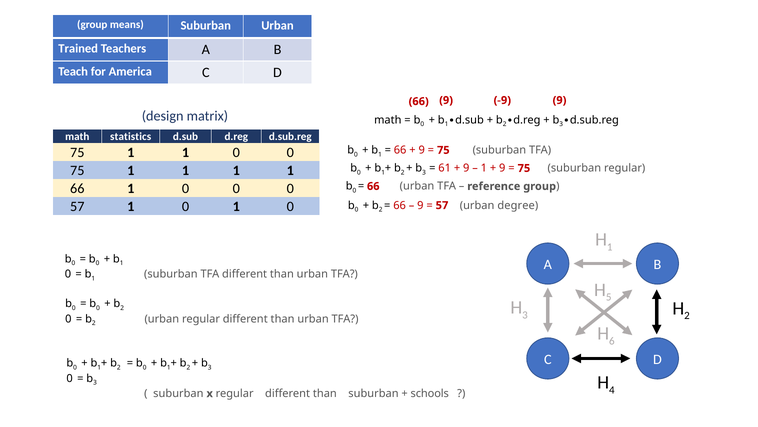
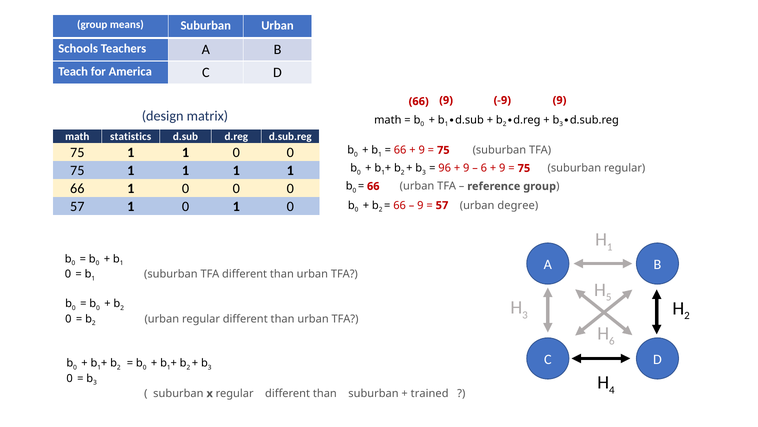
Trained: Trained -> Schools (78, 49)
61: 61 -> 96 (445, 168)
1: 1 -> 6 (484, 168)
schools: schools -> trained (430, 393)
